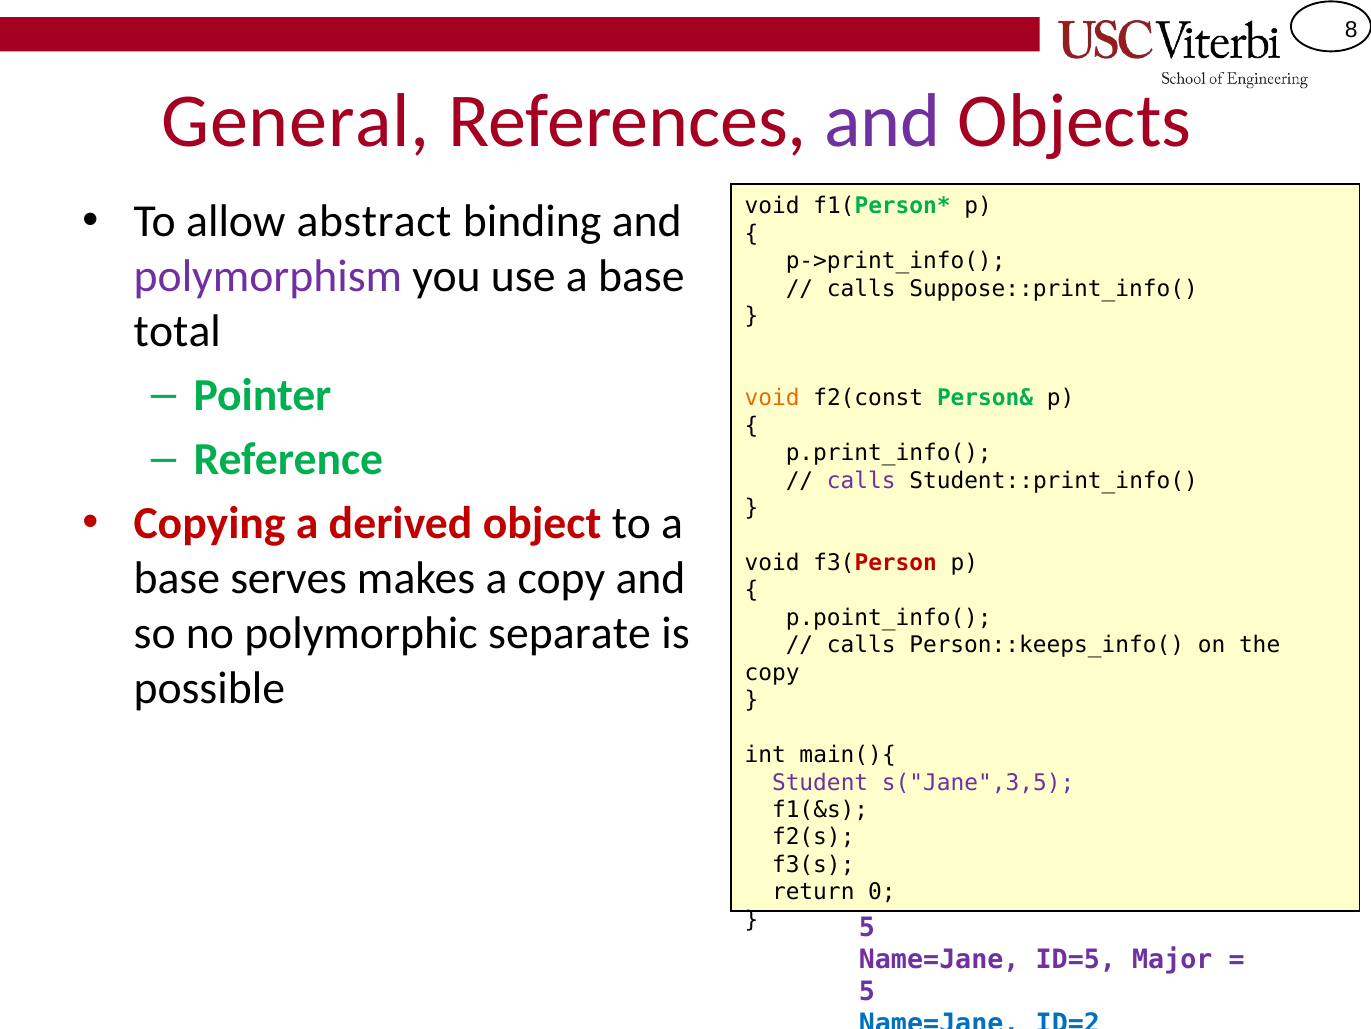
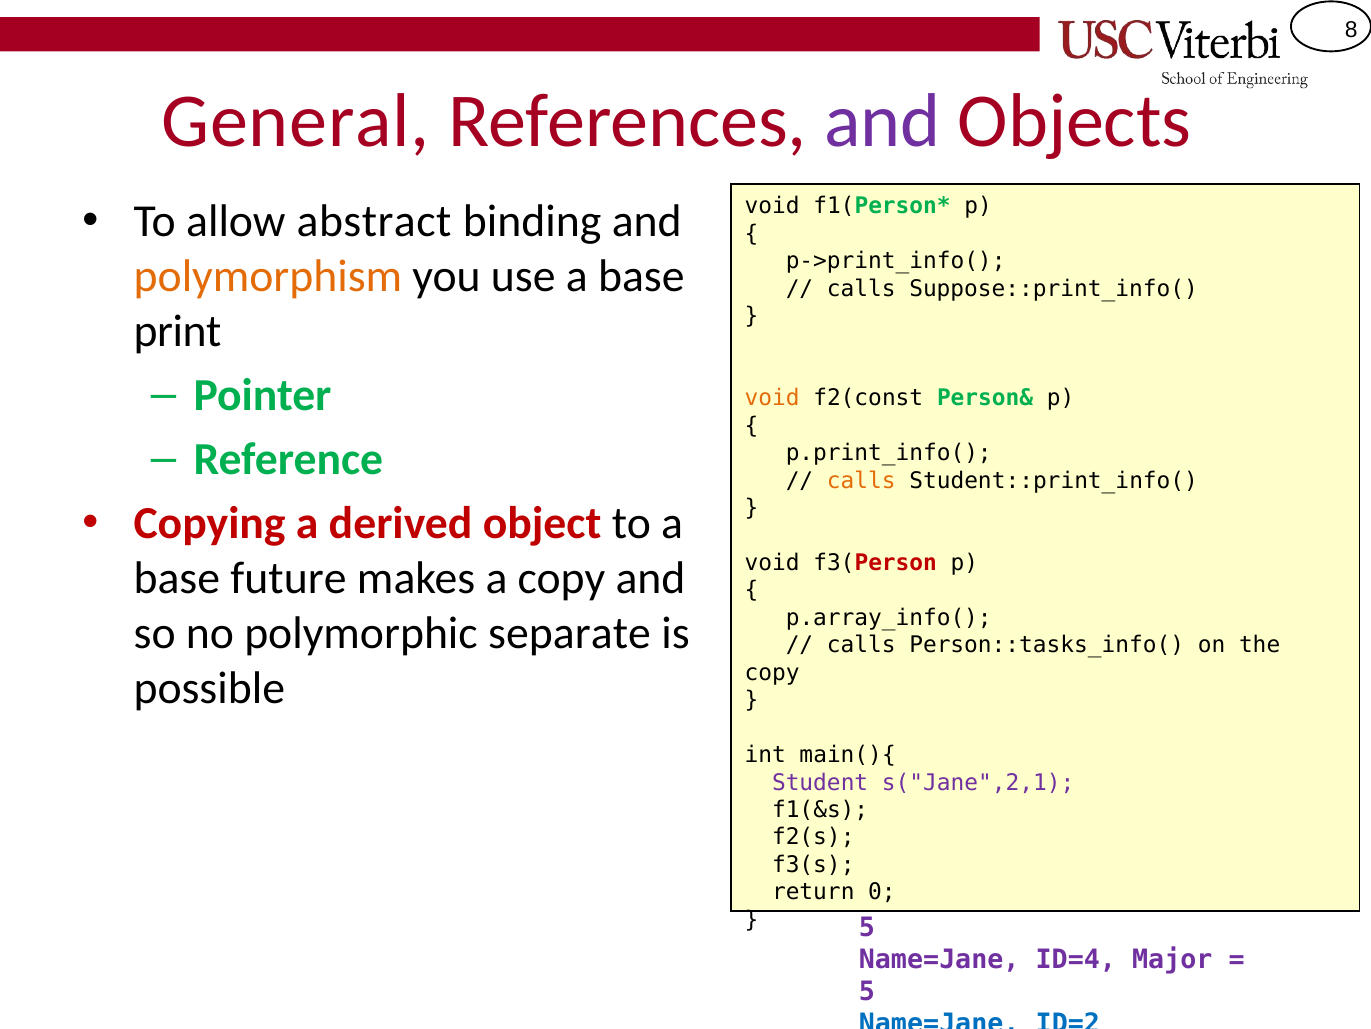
polymorphism colour: purple -> orange (268, 276)
total: total -> print (178, 331)
calls colour: purple -> orange (861, 480)
serves: serves -> future (288, 578)
p.point_info(: p.point_info( -> p.array_info( (889, 617)
Person::keeps_info(: Person::keeps_info( -> Person::tasks_info( (1047, 645)
s("Jane",3,5: s("Jane",3,5 -> s("Jane",2,1 (978, 782)
ID=5: ID=5 -> ID=4 (1076, 959)
